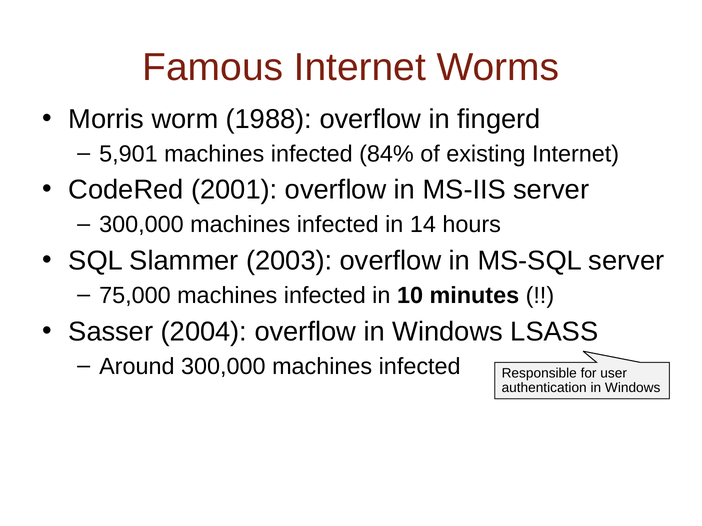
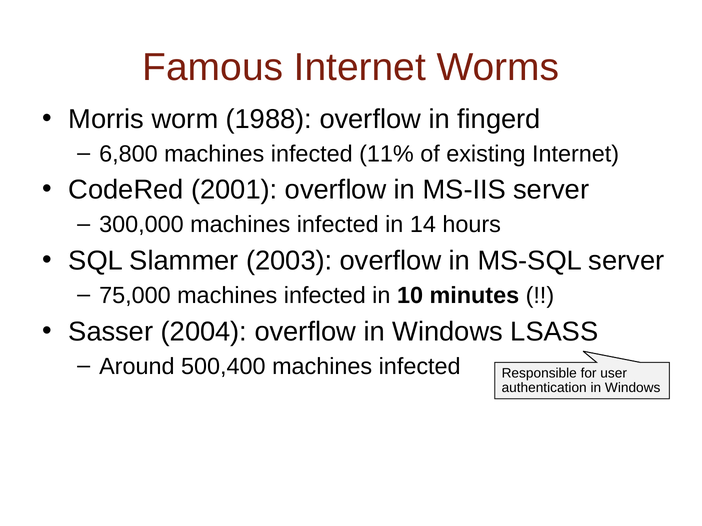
5,901: 5,901 -> 6,800 (128, 154)
84%: 84% -> 11% (386, 154)
Around 300,000: 300,000 -> 500,400 (223, 367)
